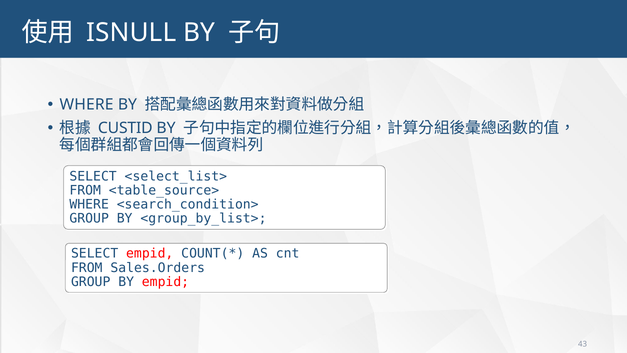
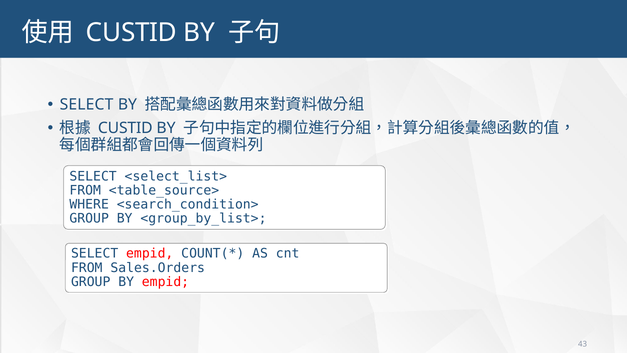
ISNULL: ISNULL -> CUSTID (131, 32)
WHERE: WHERE -> SELECT (87, 105)
